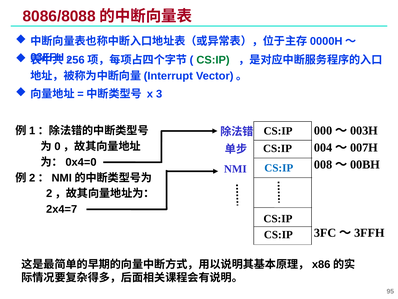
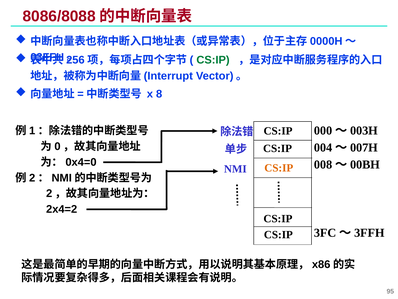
3: 3 -> 8 (159, 94)
CS:IP colour: blue -> orange (279, 168)
2x4=7: 2x4=7 -> 2x4=2 (62, 209)
